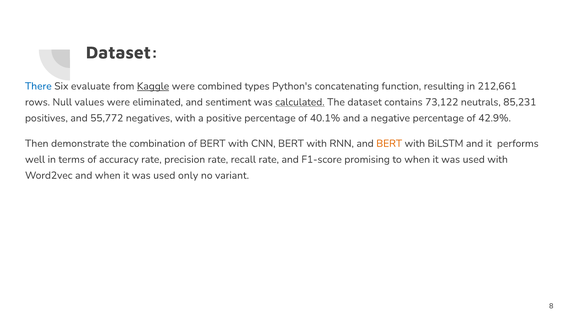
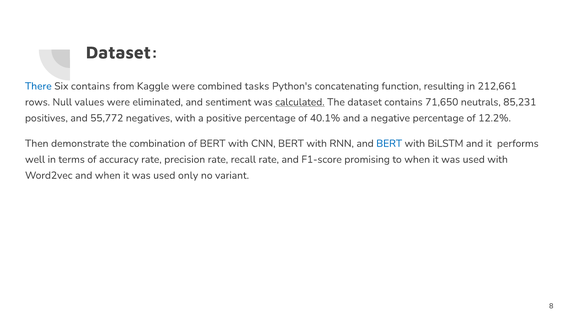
Six evaluate: evaluate -> contains (91, 86)
Kaggle underline: present -> none (153, 86)
types: types -> tasks (257, 86)
73,122: 73,122 -> 71,650 (442, 102)
42.9%: 42.9% -> 12.2% (495, 118)
BERT colour: orange -> blue (389, 144)
